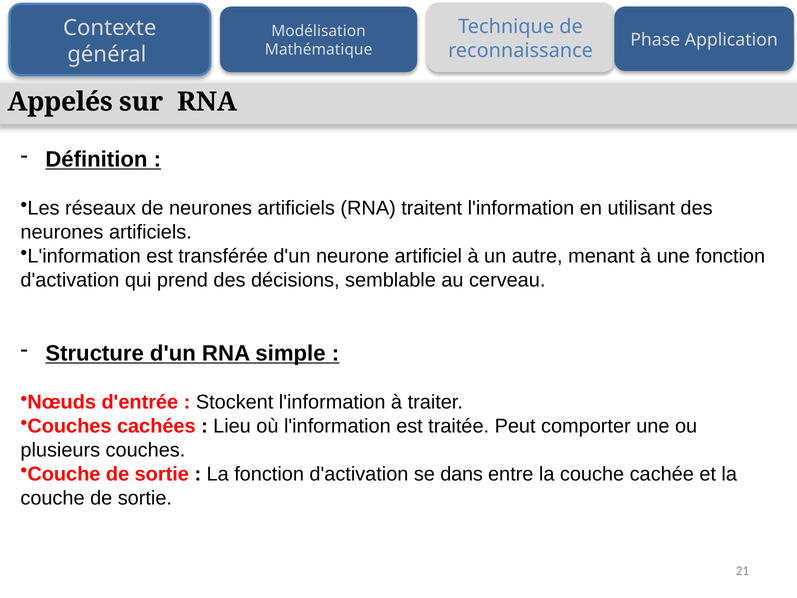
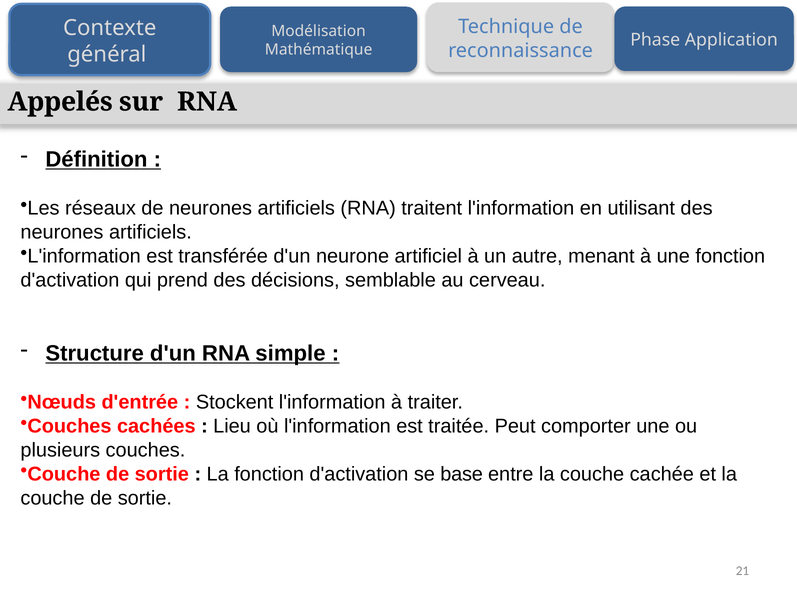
dans: dans -> base (462, 474)
